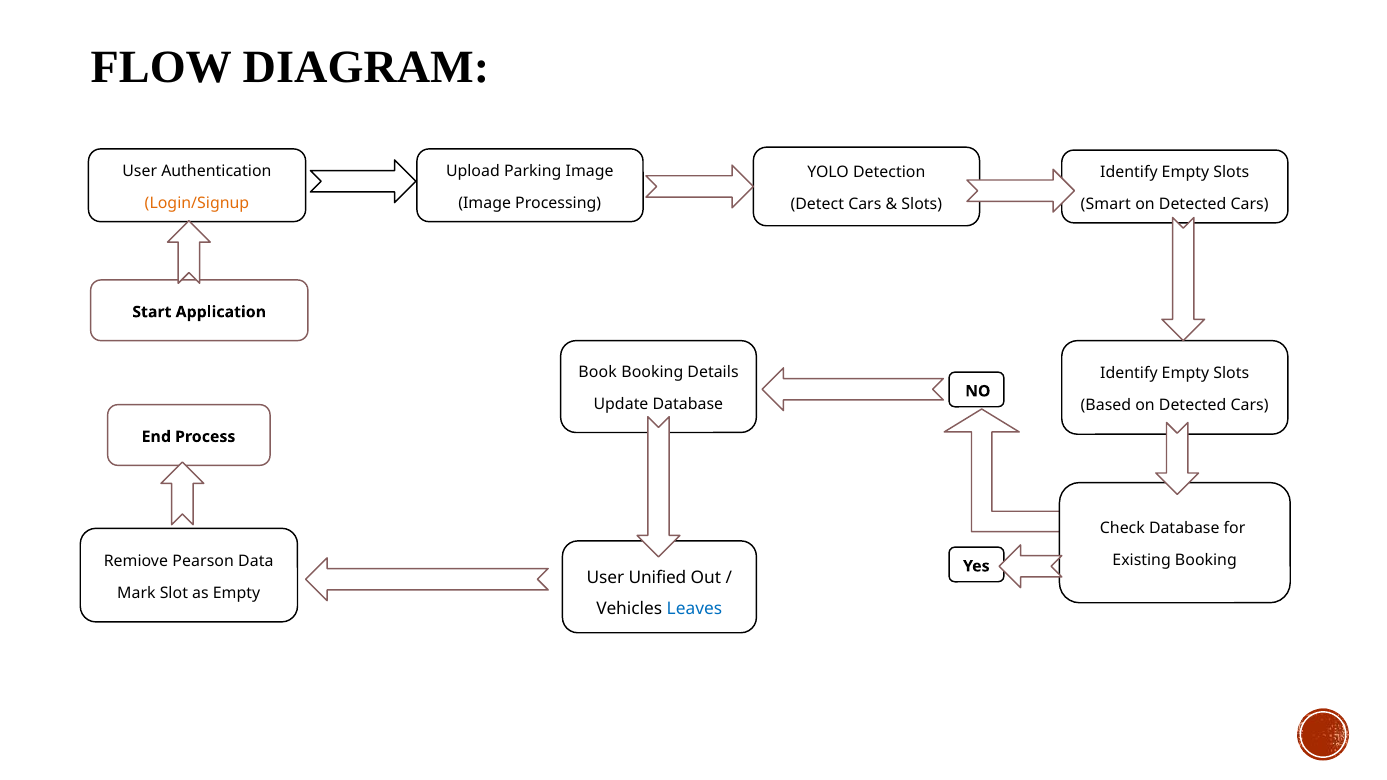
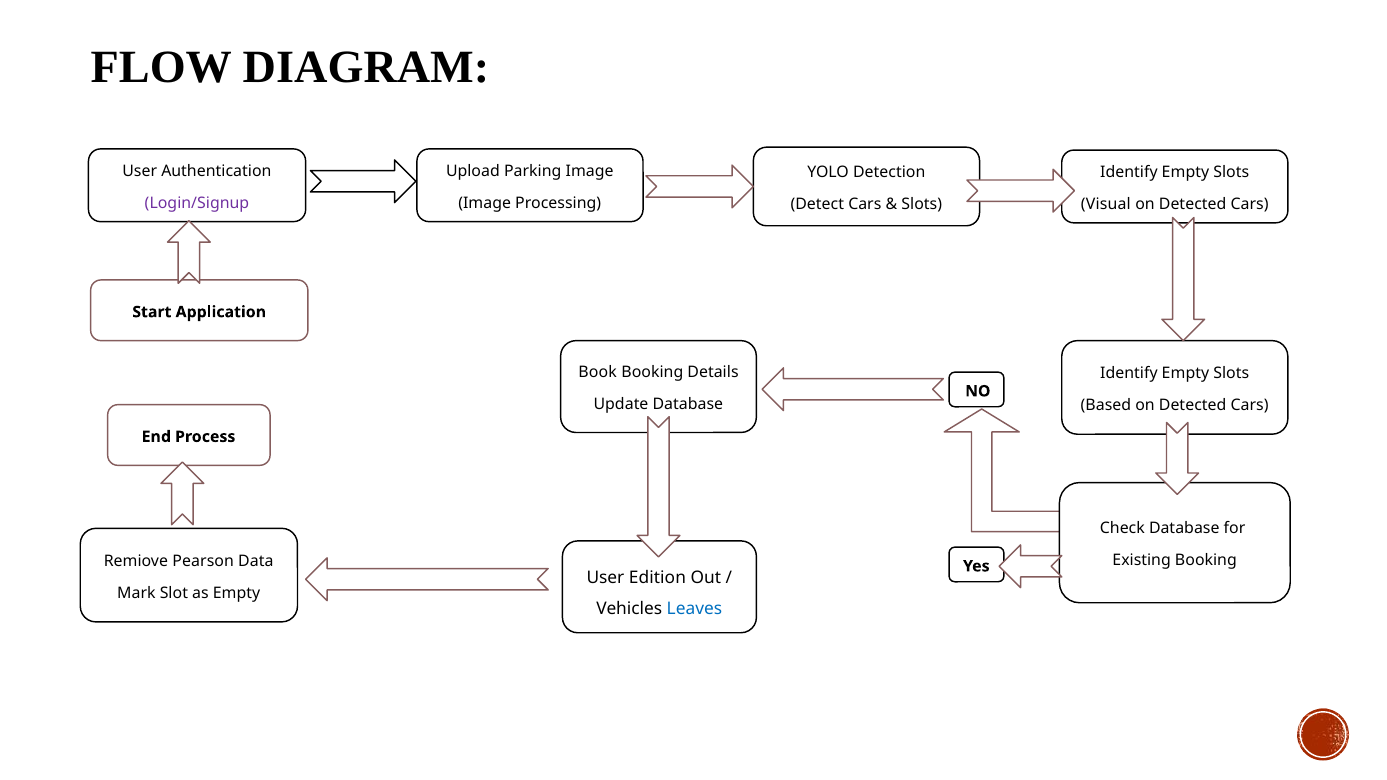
Login/Signup colour: orange -> purple (197, 203)
Smart: Smart -> Visual (1106, 204)
Unified: Unified -> Edition (657, 578)
